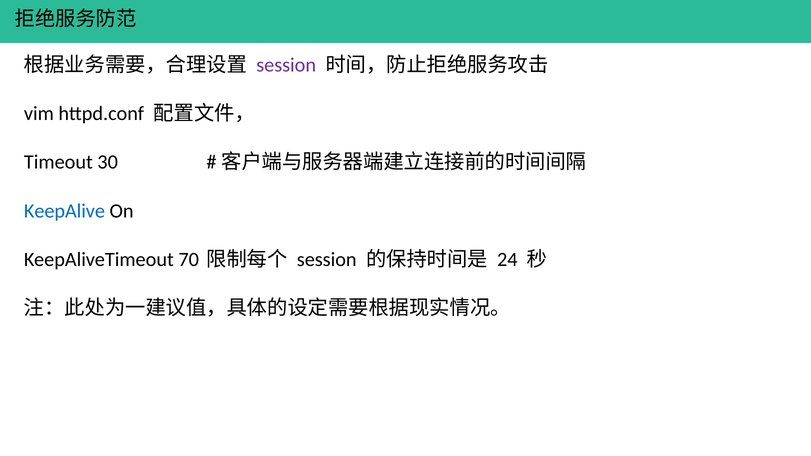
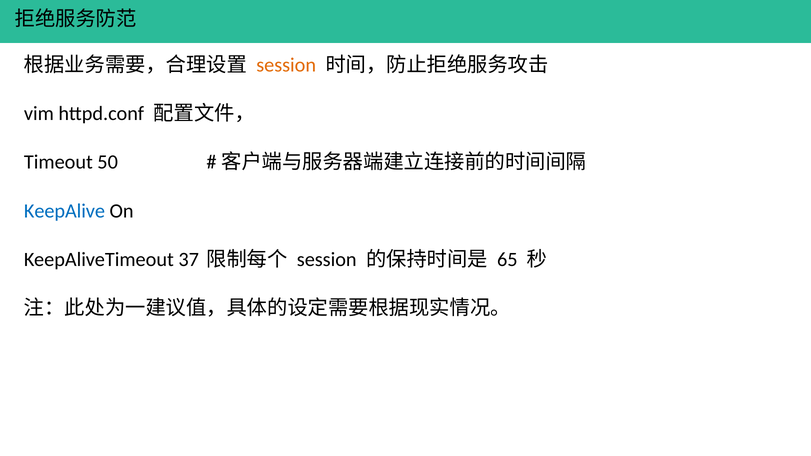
session colour: purple -> orange (286, 65)
30: 30 -> 50 (108, 162)
70: 70 -> 37 (189, 260)
24: 24 -> 65 (507, 260)
